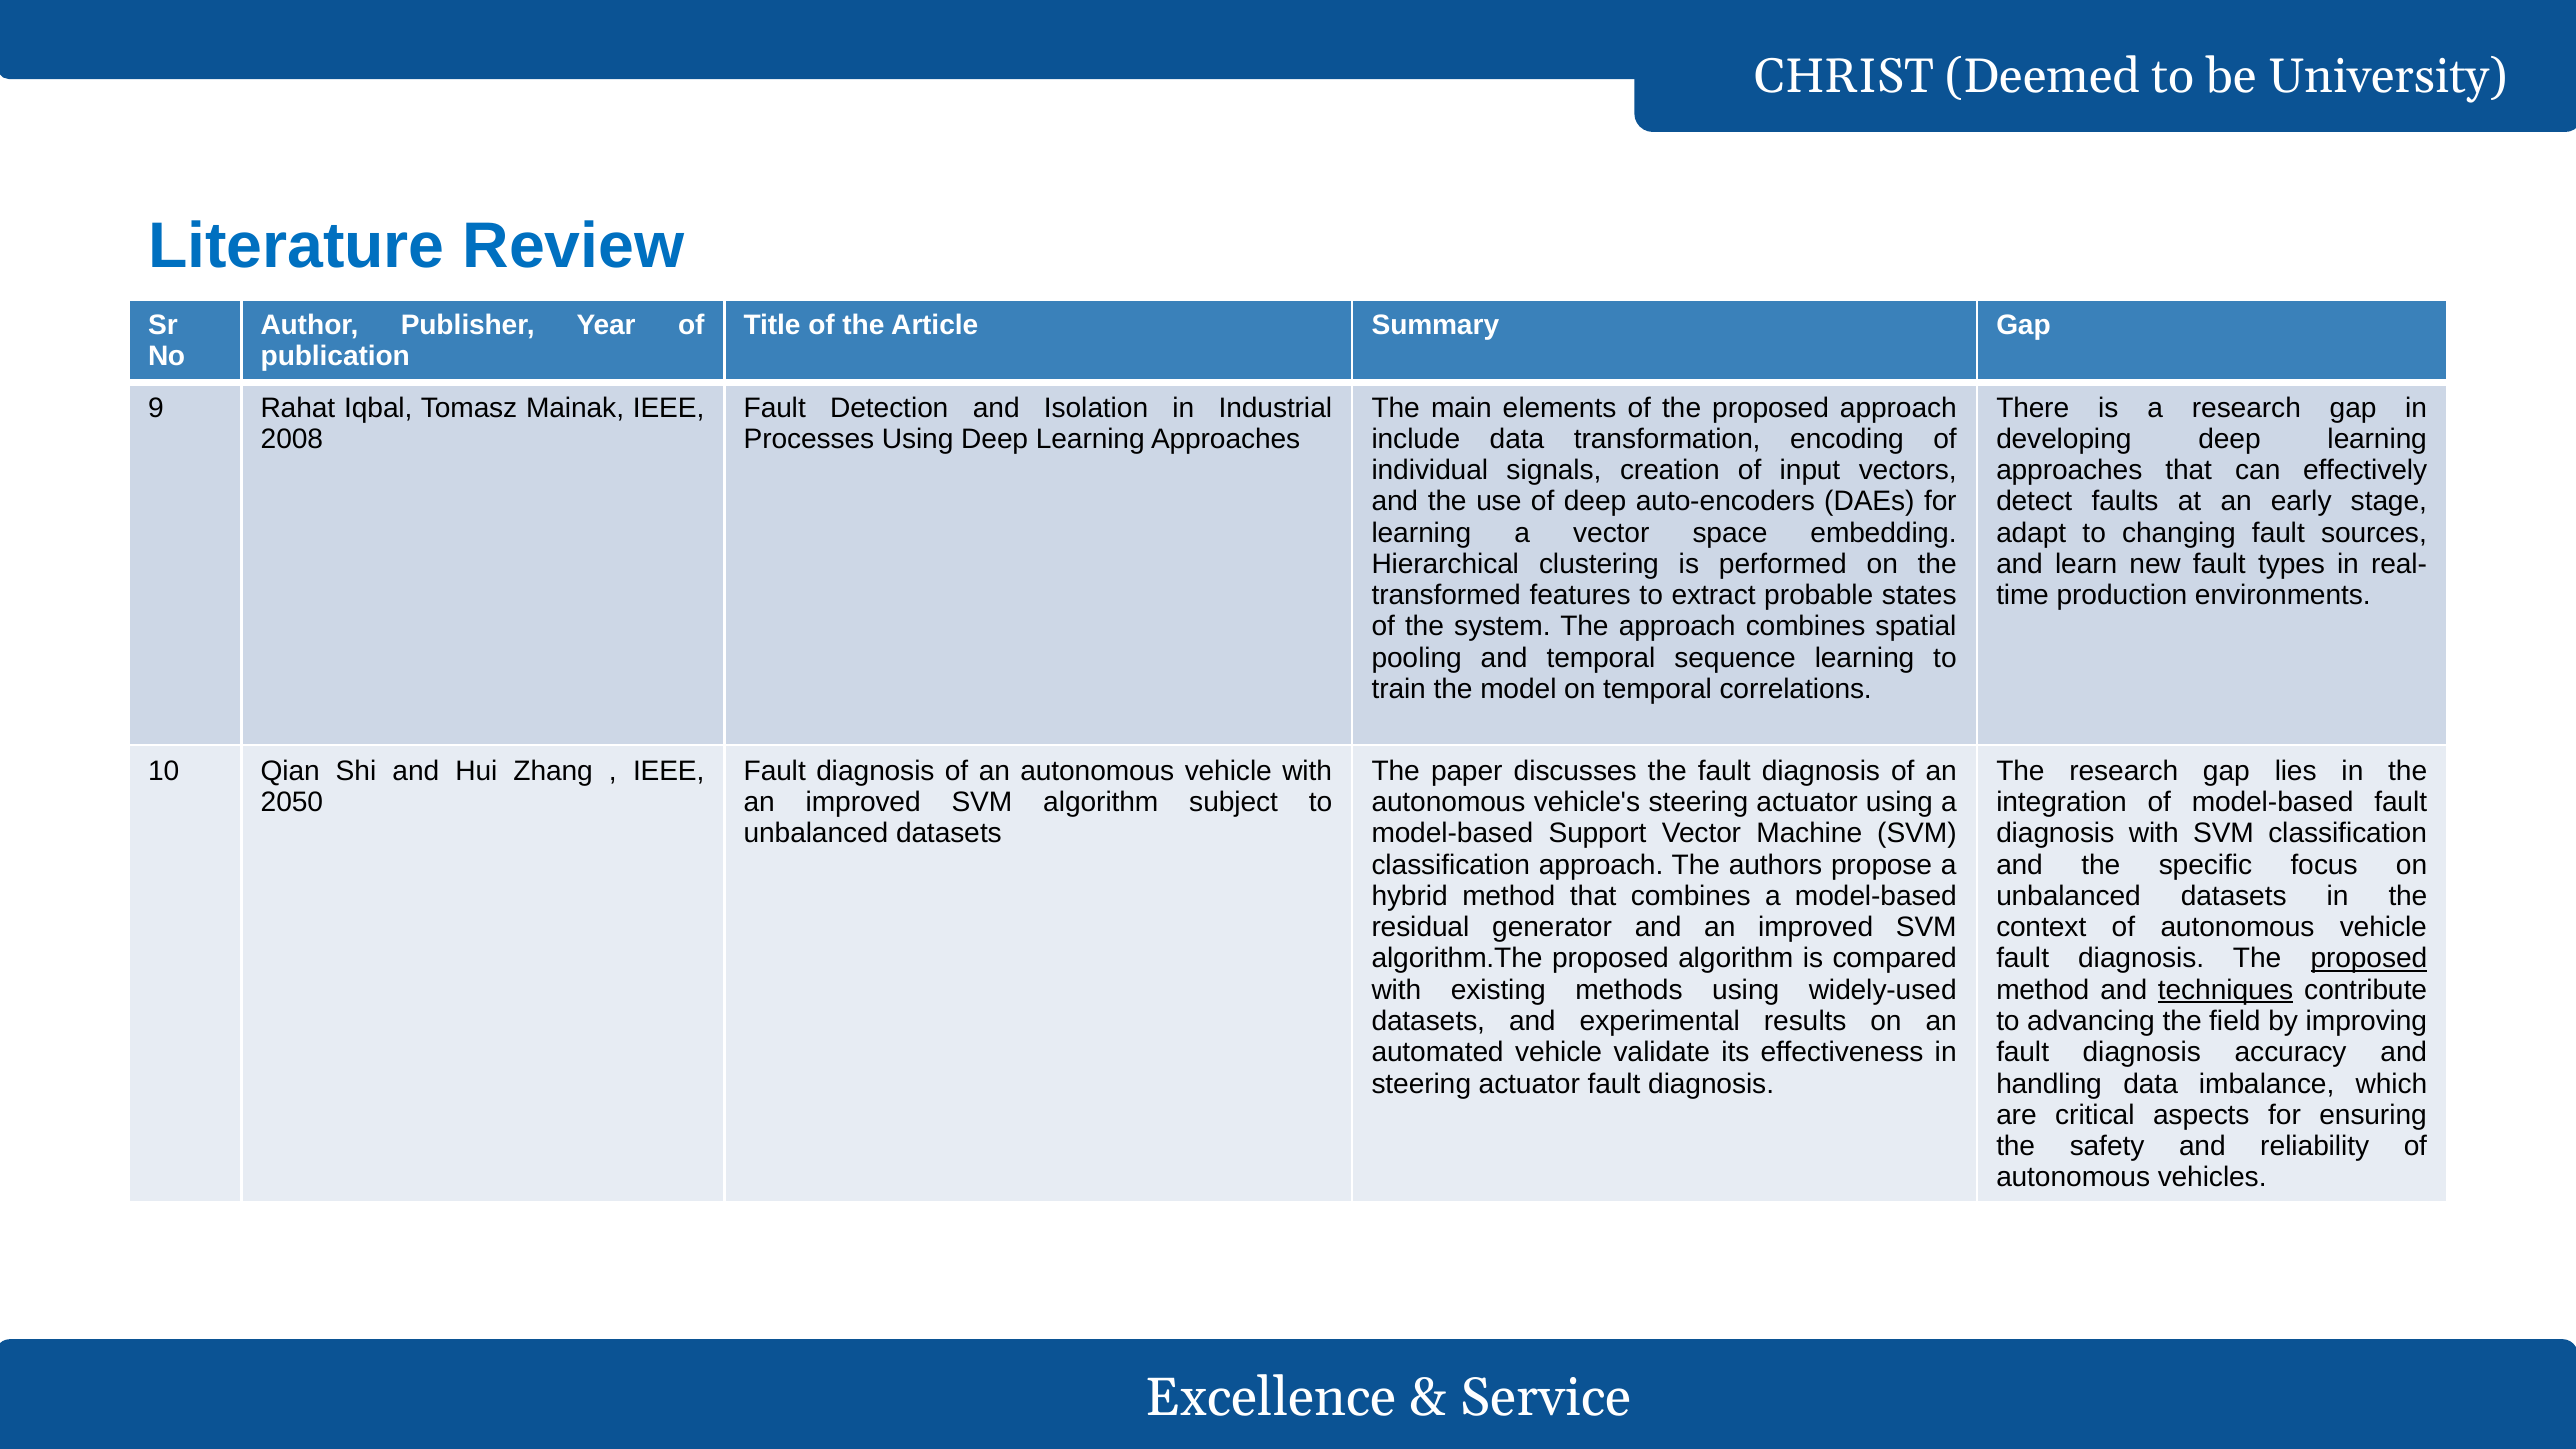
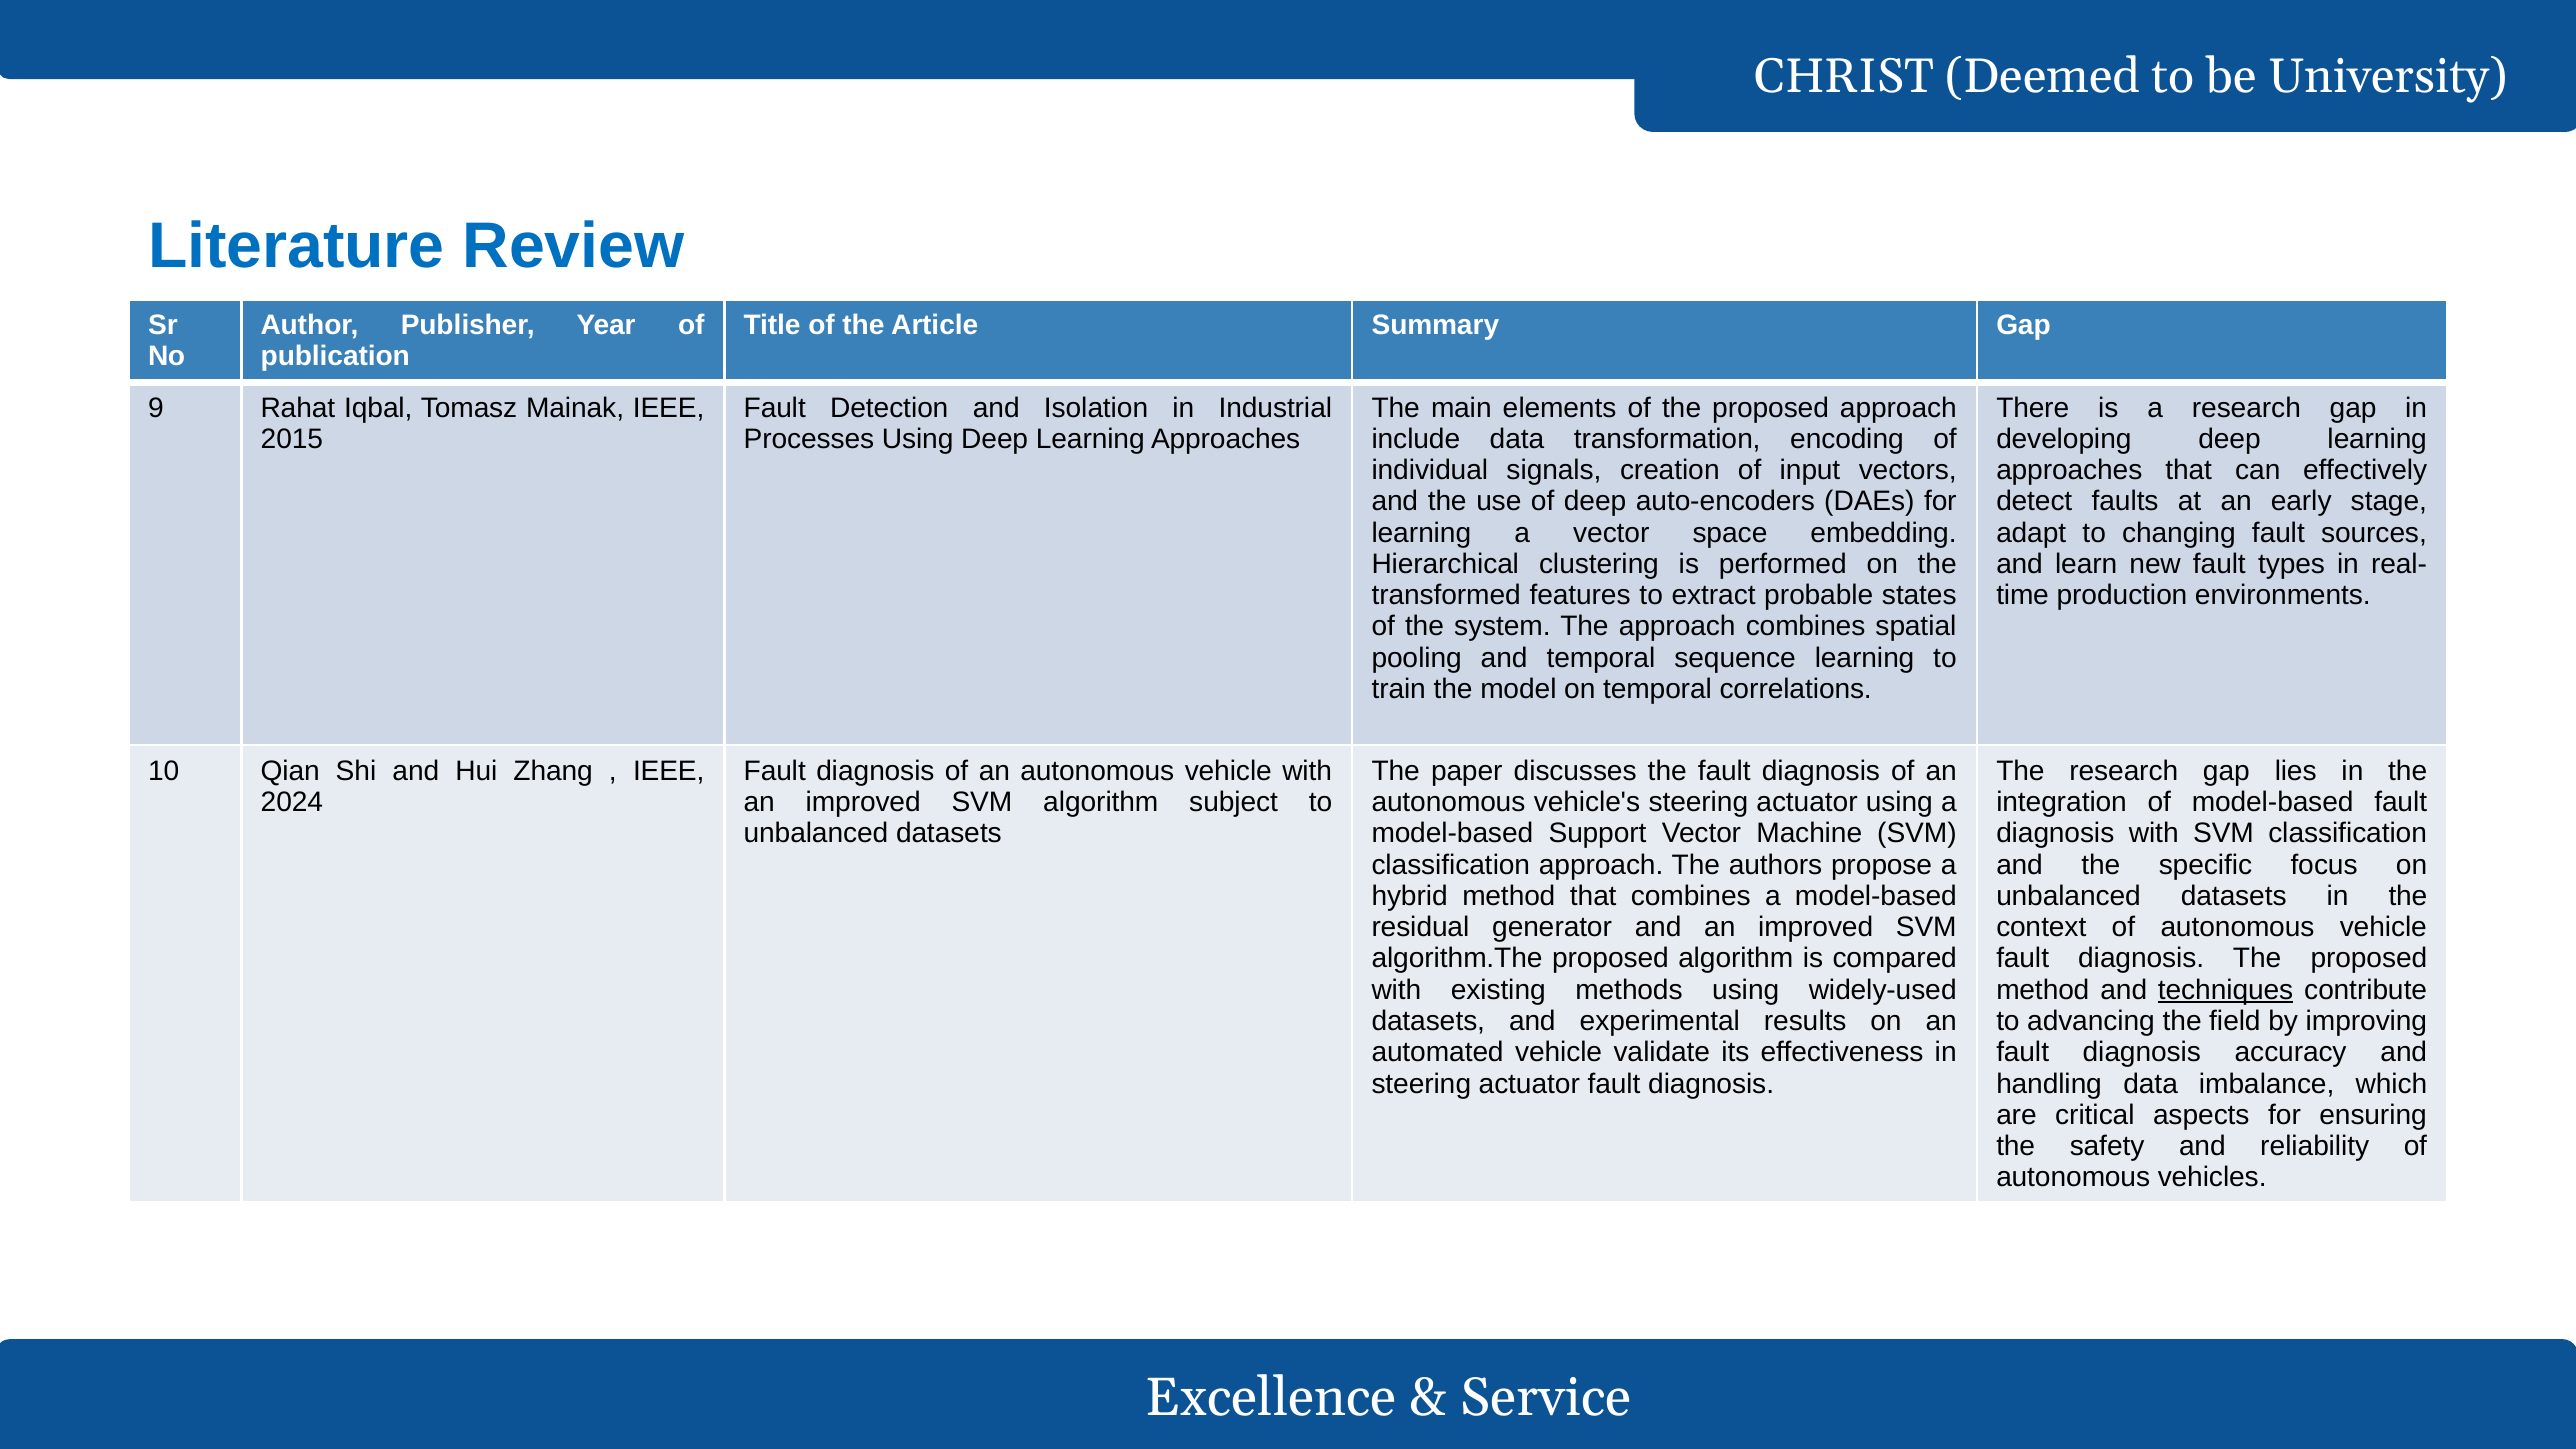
2008: 2008 -> 2015 (292, 439)
2050: 2050 -> 2024 (292, 802)
proposed underline: present -> none (2369, 959)
